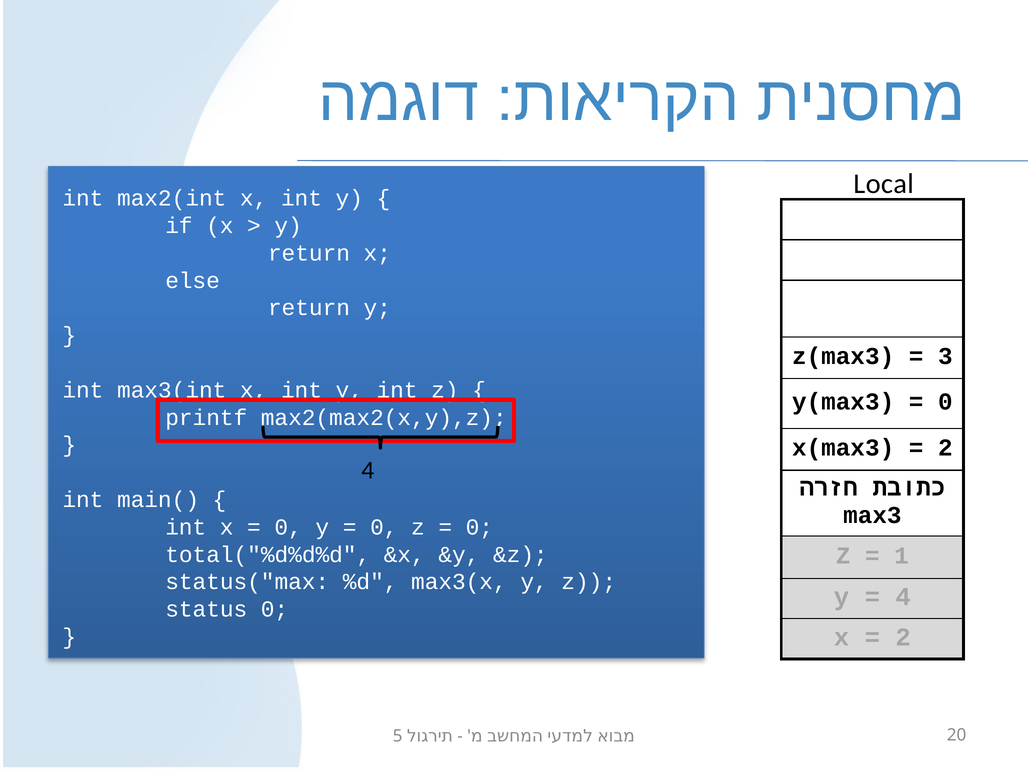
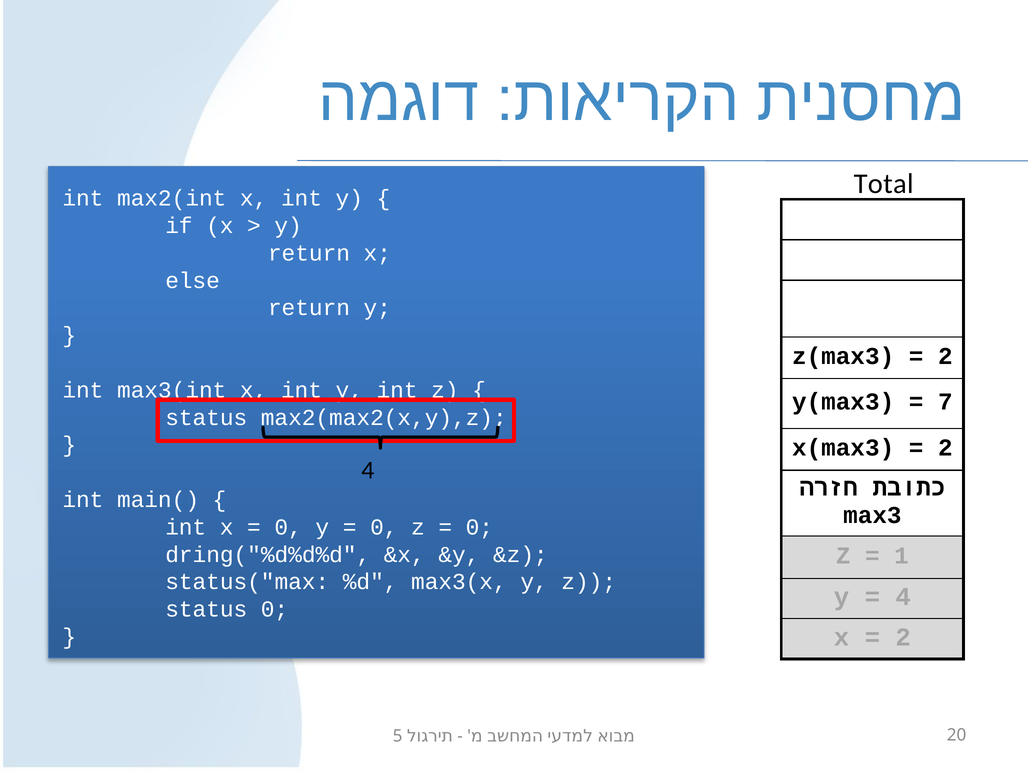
Local: Local -> Total (884, 184)
3: 3 -> 2 (945, 356)
0: 0 -> 7 (945, 402)
printf: printf -> status (206, 418)
total("%d%d%d: total("%d%d%d -> dring("%d%d%d (268, 555)
